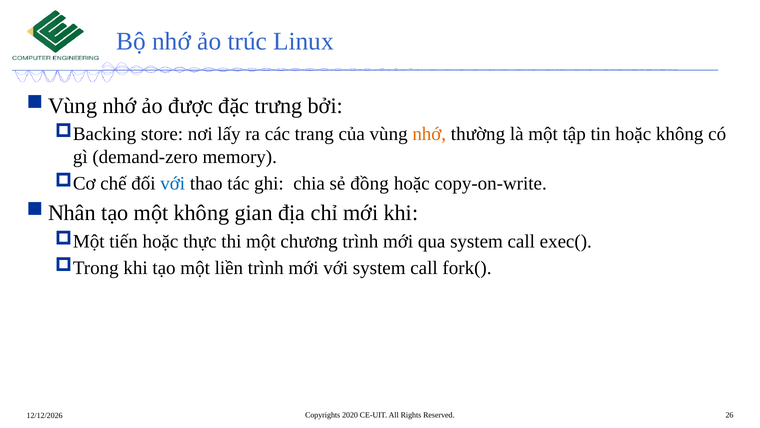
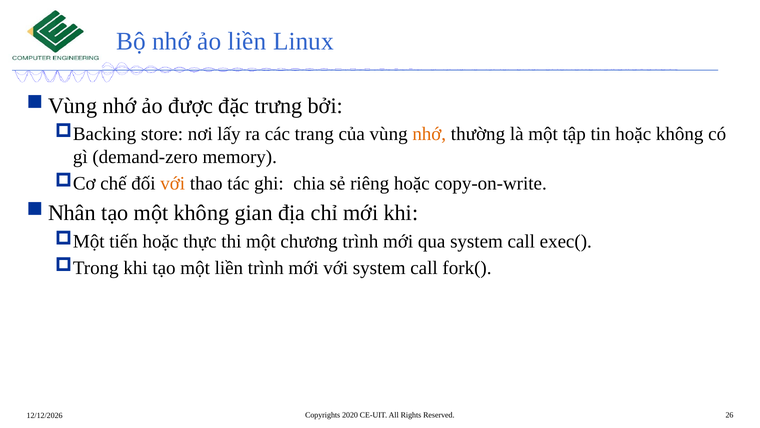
ảo trúc: trúc -> liền (247, 41)
với colour: blue -> orange (173, 183)
đồng: đồng -> riêng (370, 183)
